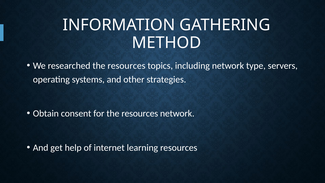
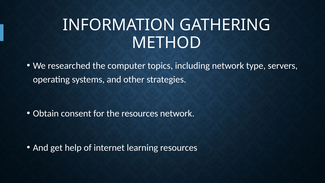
researched the resources: resources -> computer (126, 66)
